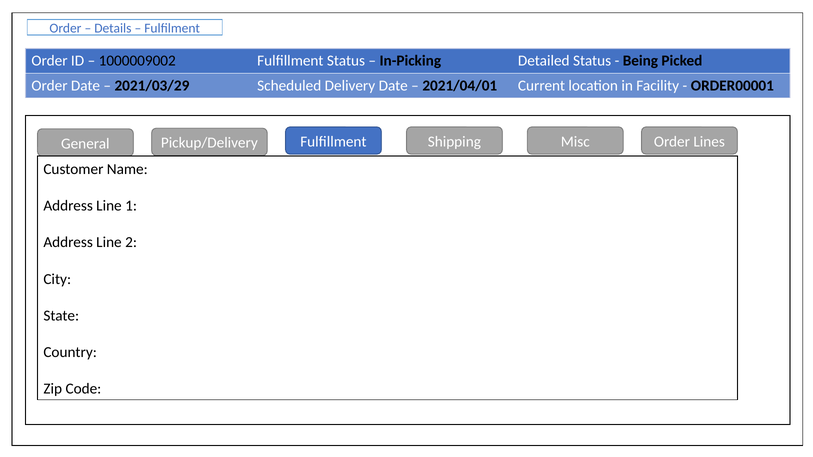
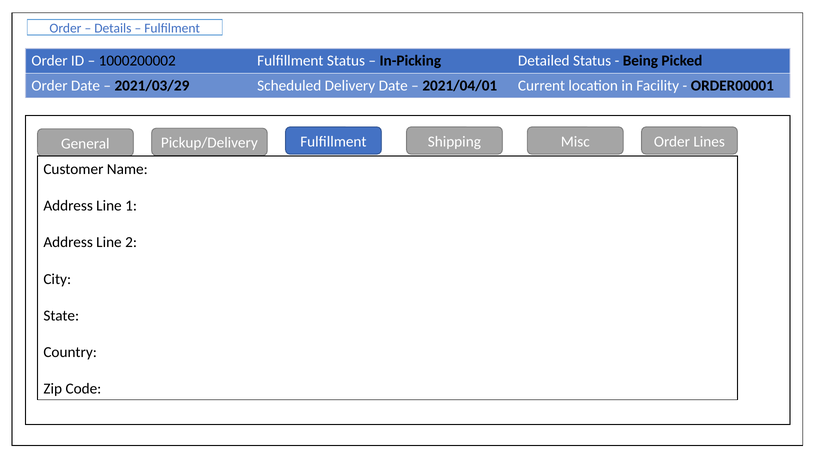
1000009002: 1000009002 -> 1000200002 (137, 61)
